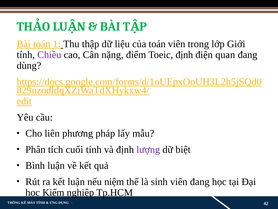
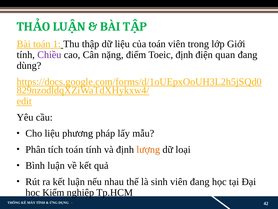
Cho liên: liên -> liệu (52, 133)
tích cuối: cuối -> toán (74, 149)
lượng colour: purple -> orange (148, 149)
biệt: biệt -> loại (183, 149)
niệm: niệm -> nhau (114, 181)
